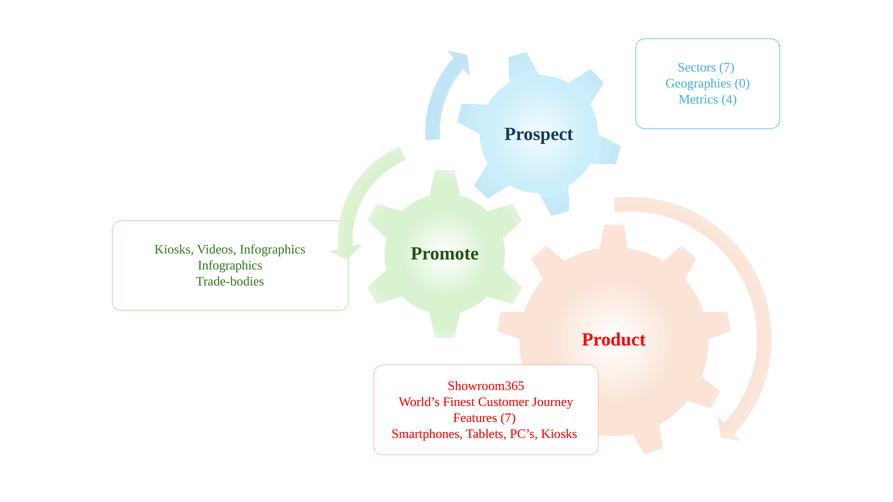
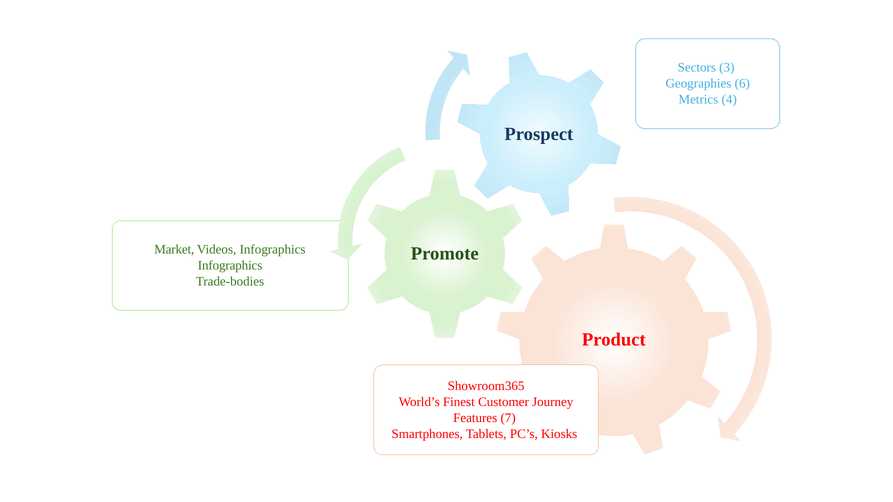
7: 7 -> 3 (727, 68)
0: 0 -> 6 (742, 84)
Kiosks: Kiosks -> Market (174, 250)
